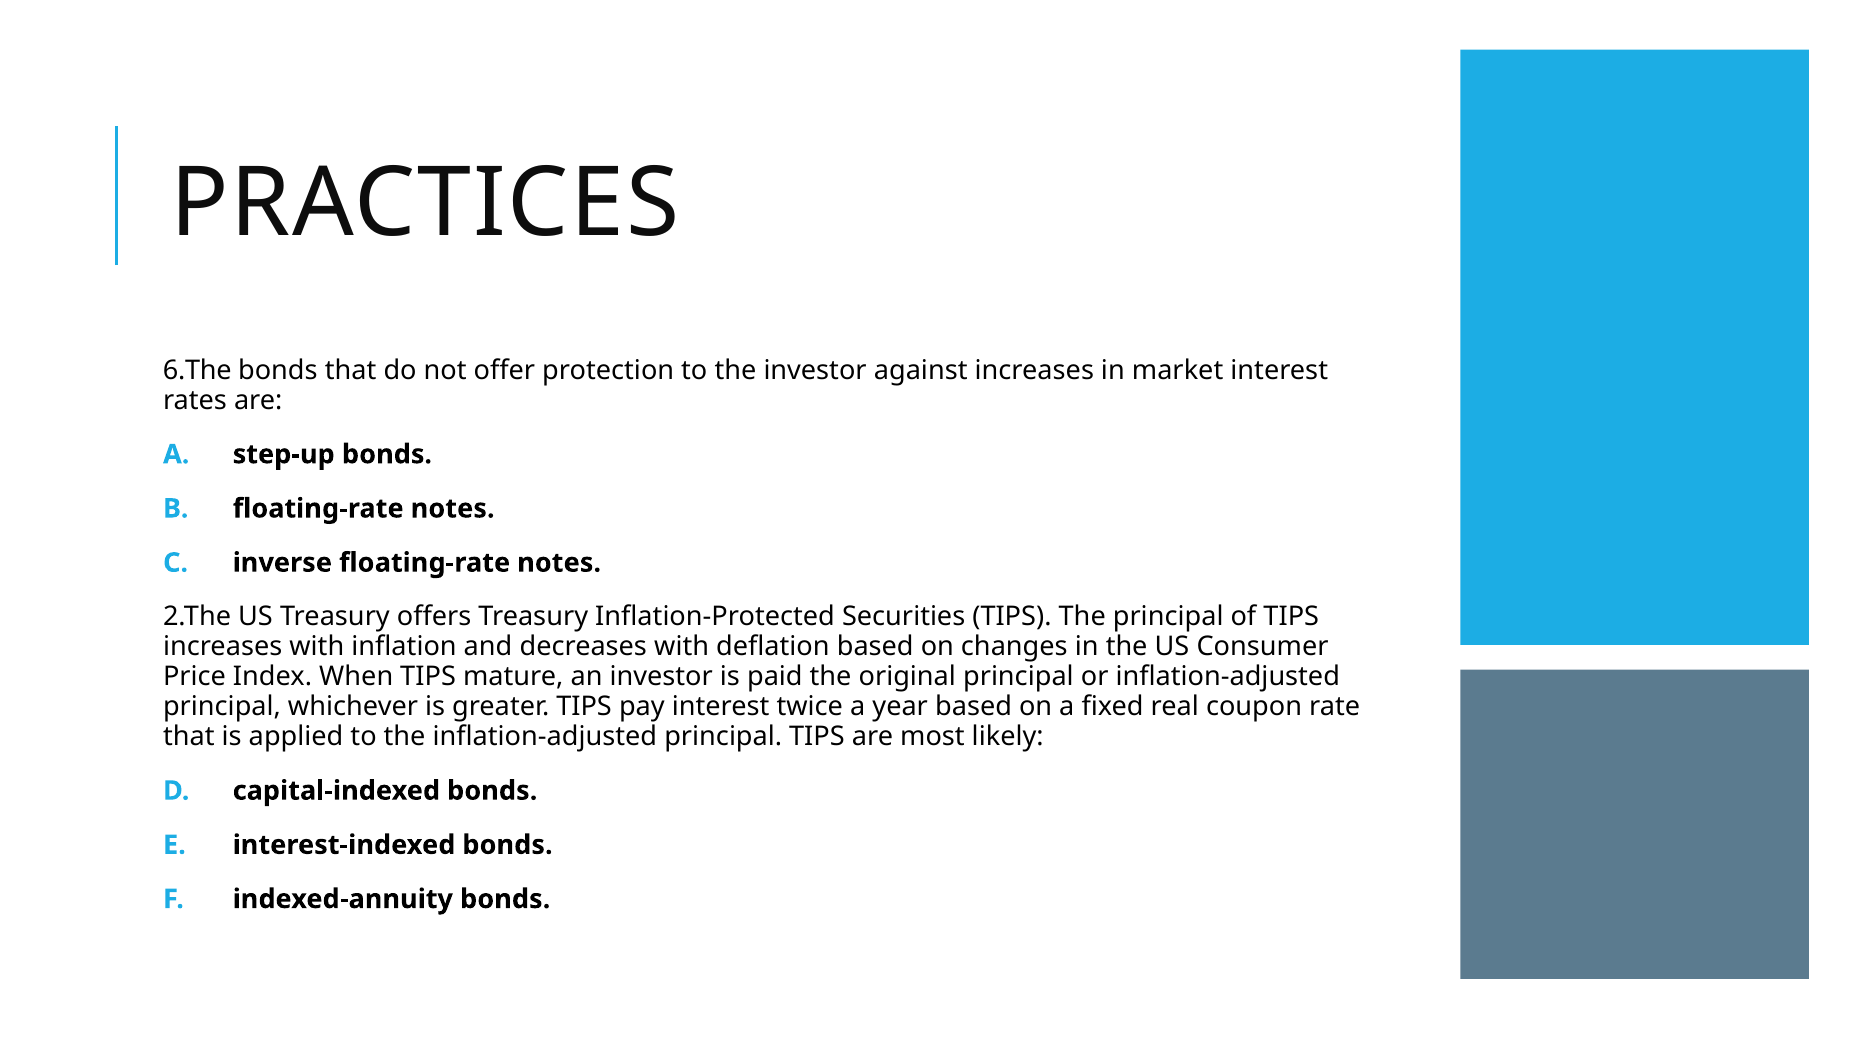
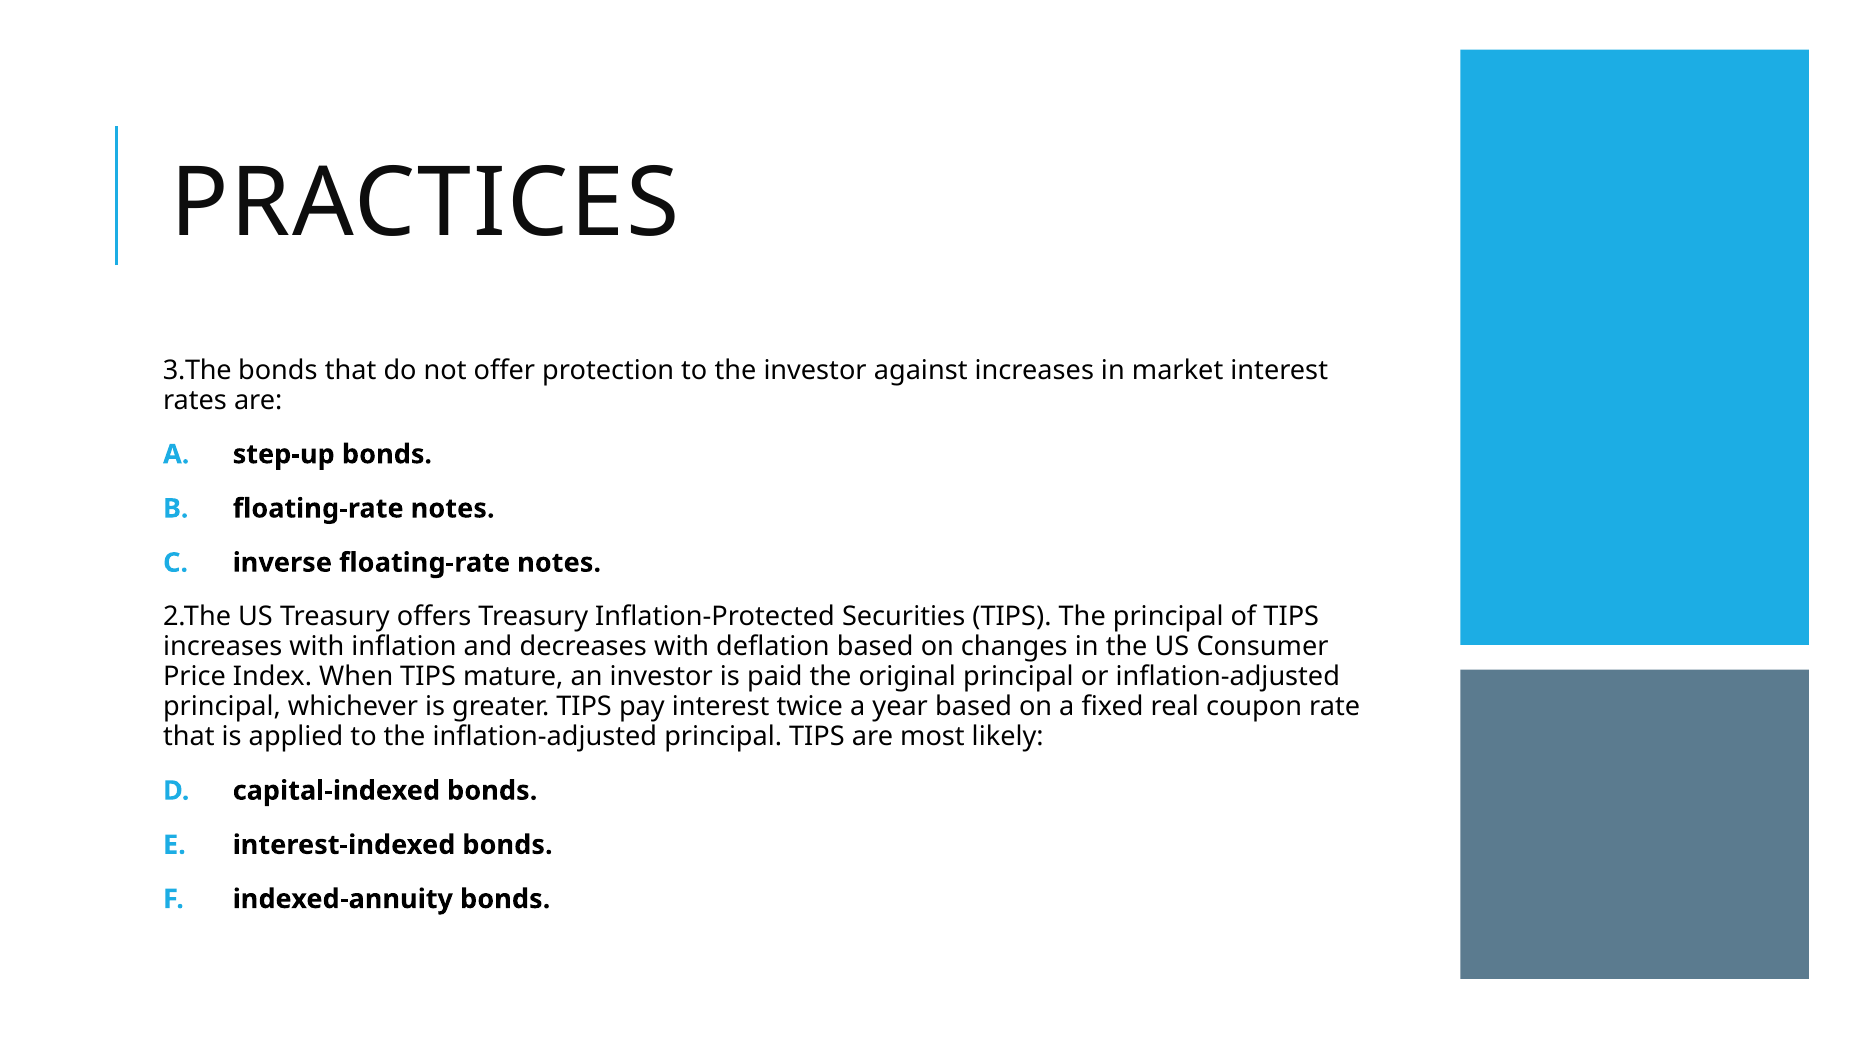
6.The: 6.The -> 3.The (197, 370)
